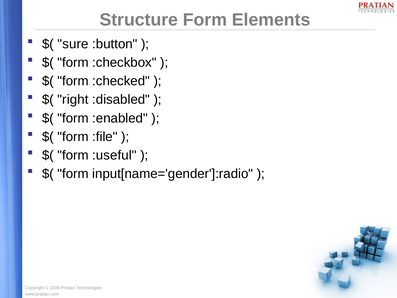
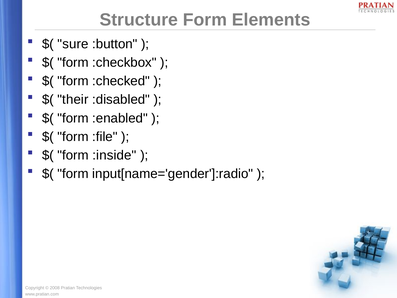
right: right -> their (73, 100)
:useful: :useful -> :inside (114, 155)
